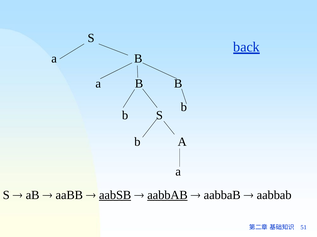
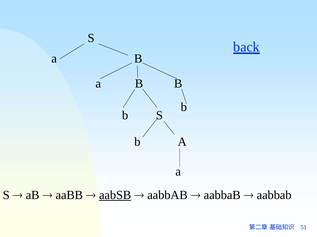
aabbAB underline: present -> none (167, 195)
